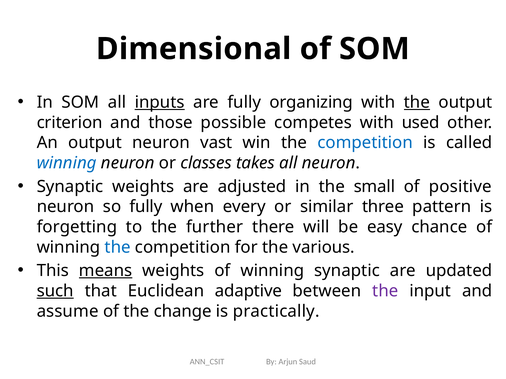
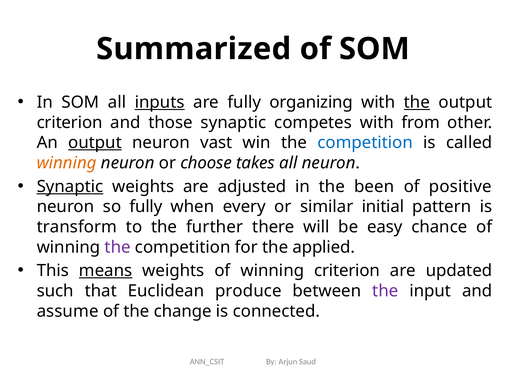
Dimensional: Dimensional -> Summarized (194, 49)
those possible: possible -> synaptic (233, 123)
used: used -> from (421, 123)
output underline: none -> present (95, 143)
winning colour: blue -> orange (67, 163)
classes: classes -> choose (206, 163)
Synaptic underline: none -> present (70, 187)
small: small -> been (374, 187)
three: three -> initial (383, 207)
forgetting: forgetting -> transform (77, 227)
the colour: blue -> purple (118, 247)
various: various -> applied (324, 247)
winning synaptic: synaptic -> criterion (347, 271)
such underline: present -> none (55, 291)
adaptive: adaptive -> produce (248, 291)
practically: practically -> connected (276, 312)
